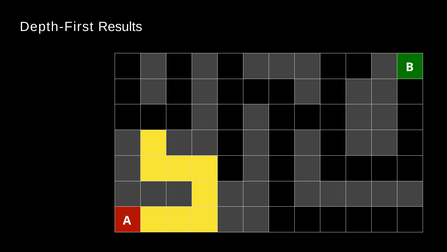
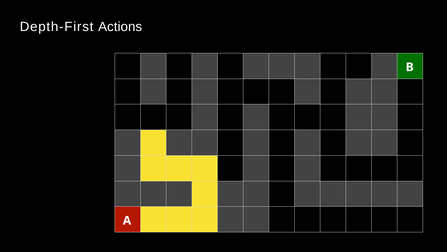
Results: Results -> Actions (120, 27)
